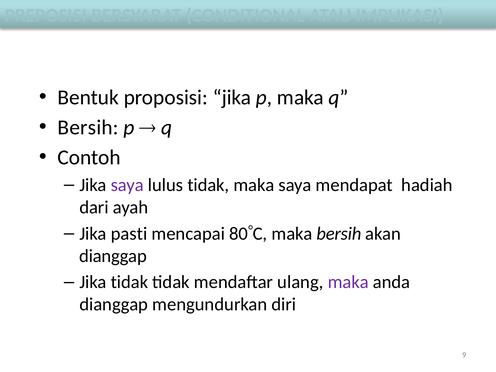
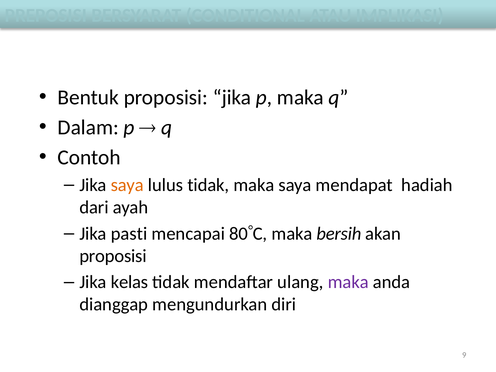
Bersih: Bersih -> Dalam (88, 127)
saya colour: purple -> orange (127, 185)
dianggap: dianggap -> proposisi (113, 256)
Jika tidak: tidak -> kelas (130, 282)
